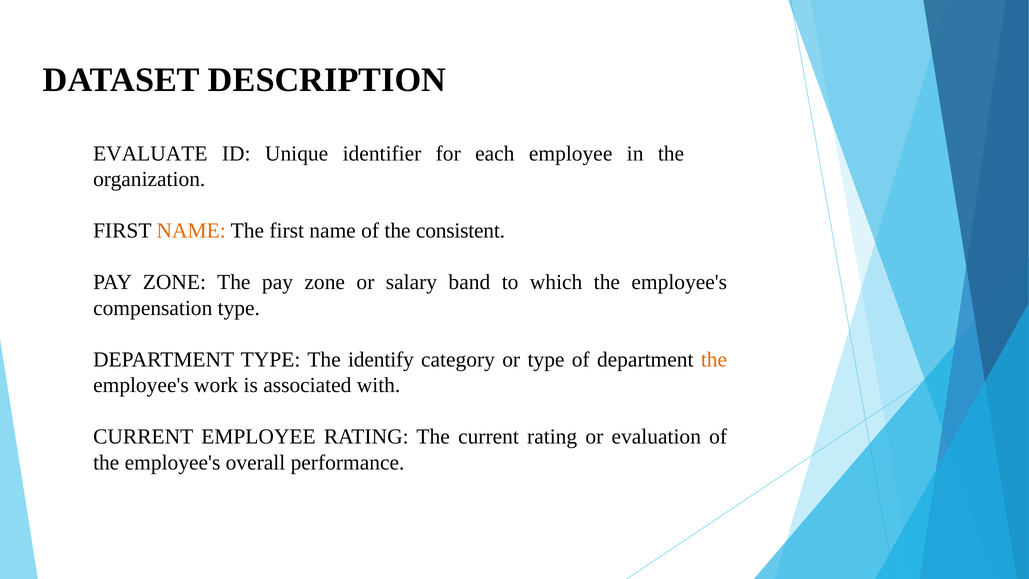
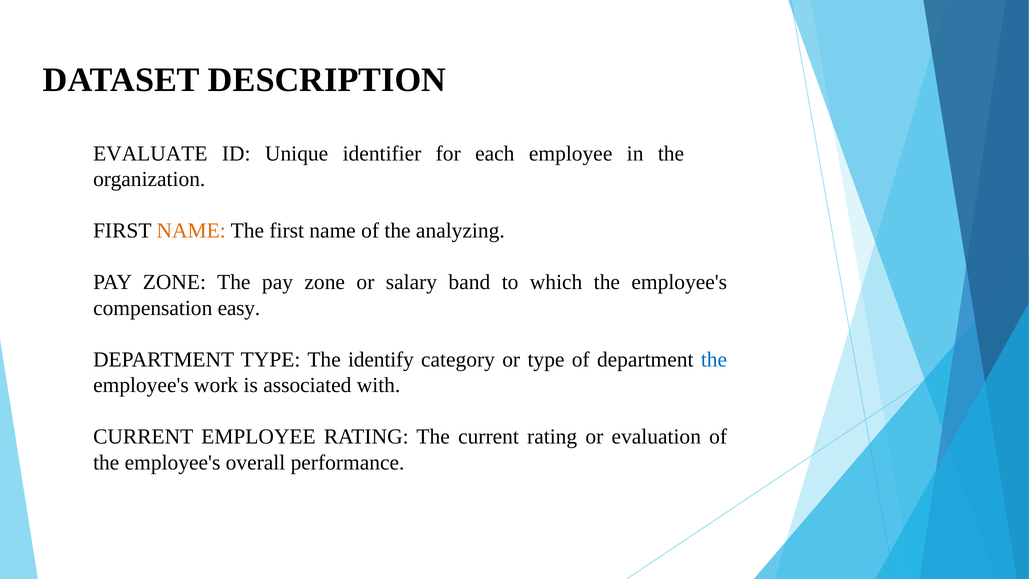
consistent: consistent -> analyzing (460, 231)
compensation type: type -> easy (239, 308)
the colour: orange -> blue (714, 359)
